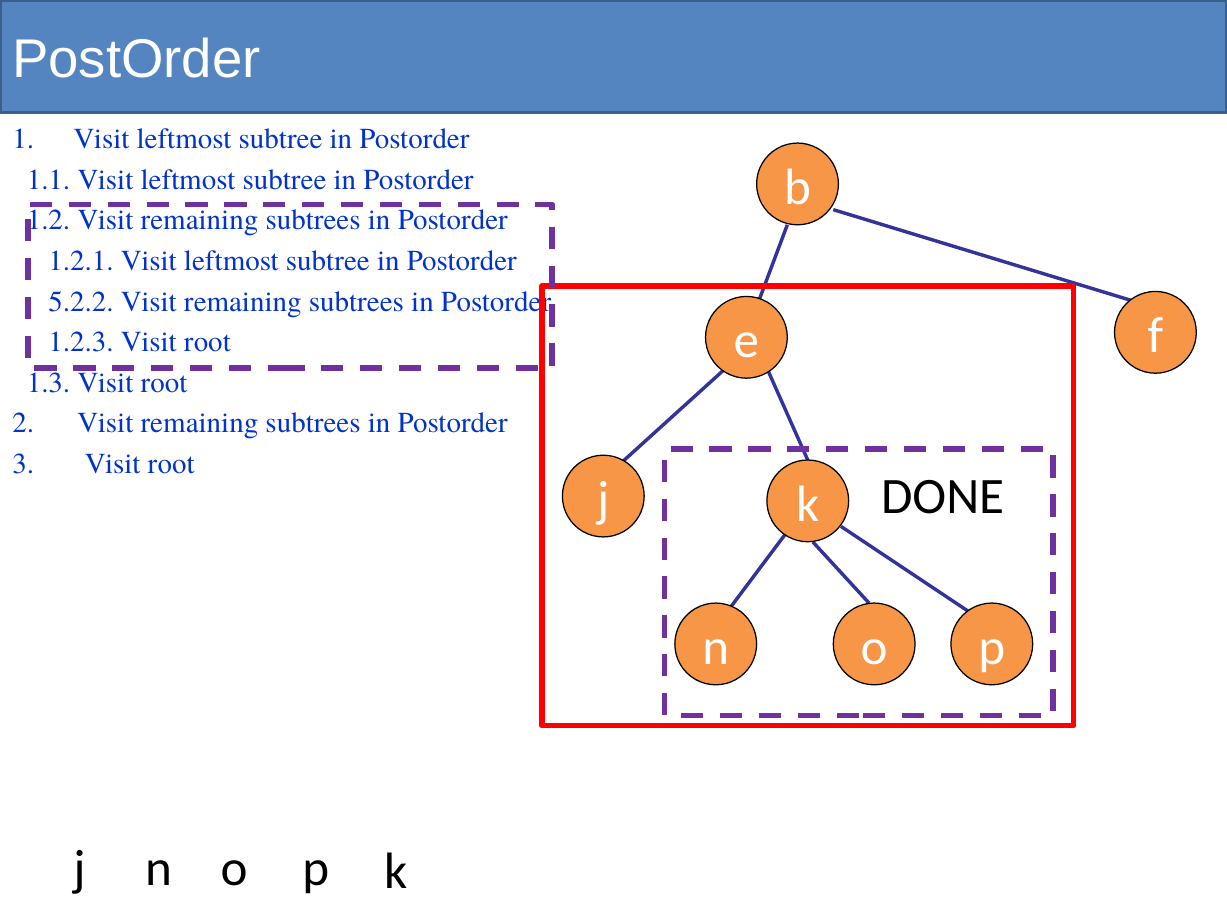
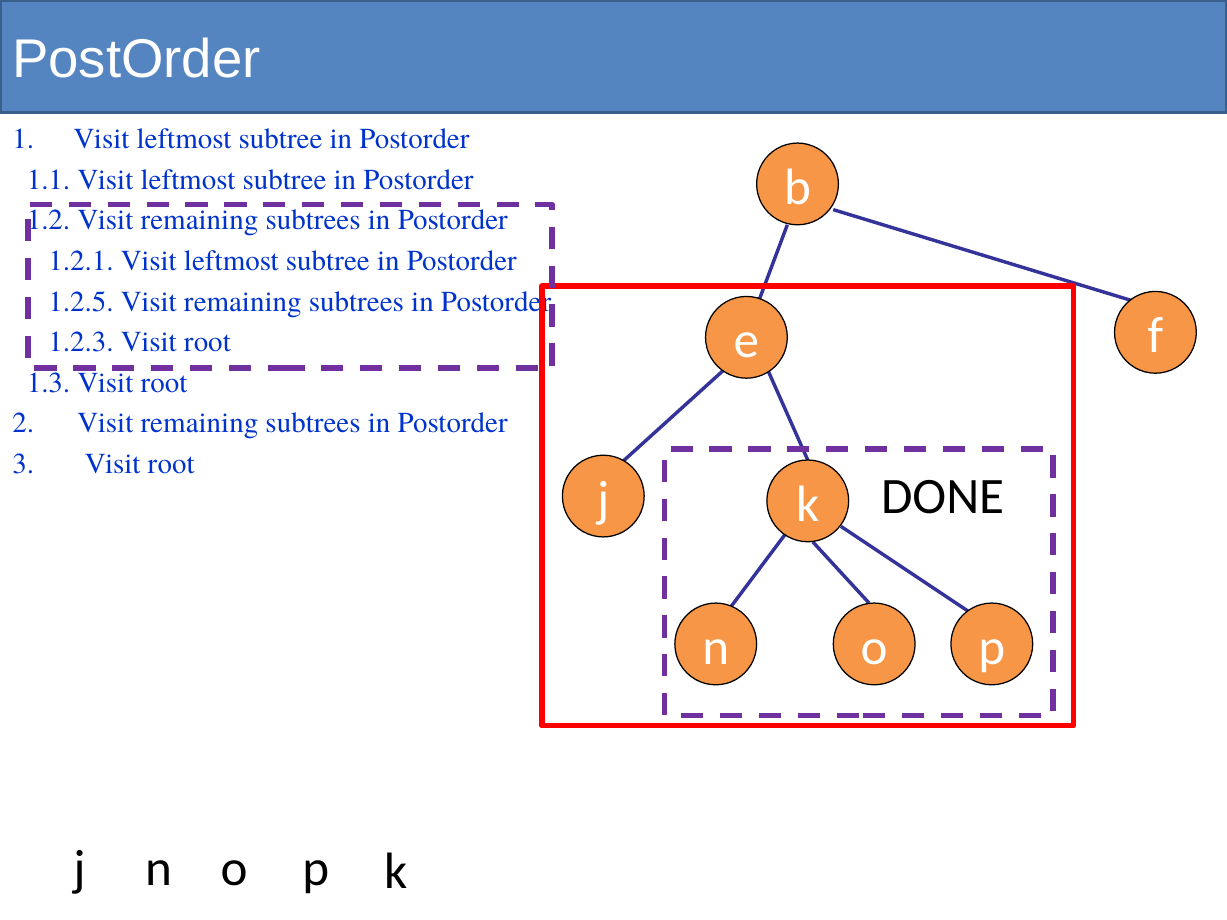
5.2.2: 5.2.2 -> 1.2.5 (81, 302)
